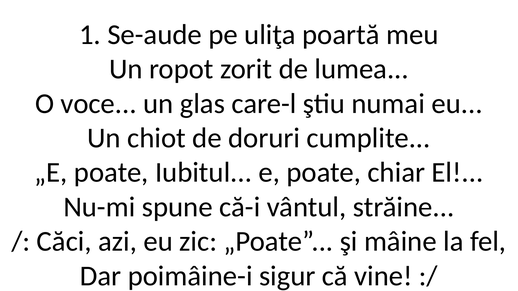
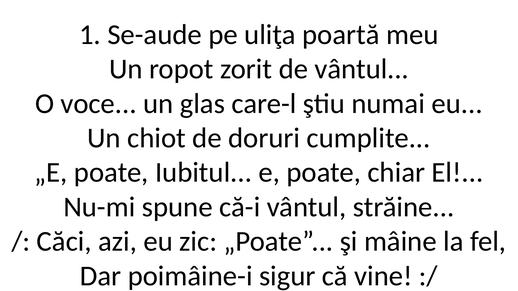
de lumea: lumea -> vântul (362, 69)
